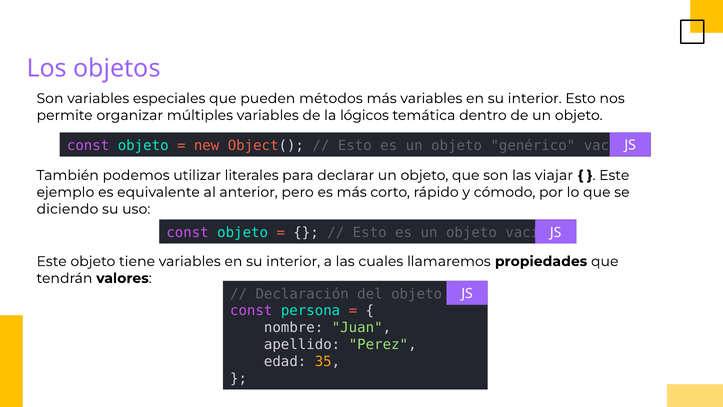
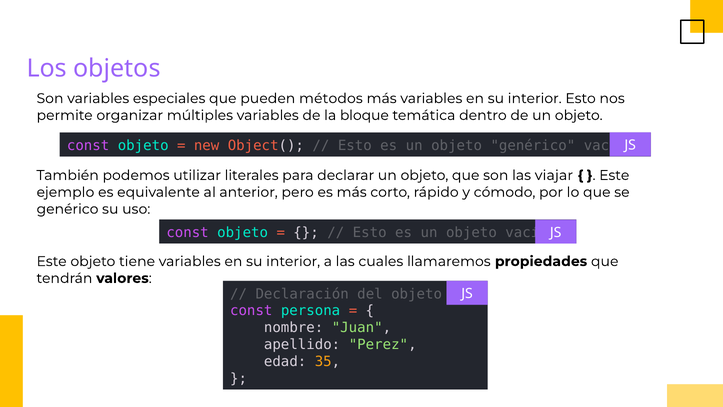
lógicos: lógicos -> bloque (364, 115)
diciendo: diciendo -> genérico (68, 209)
